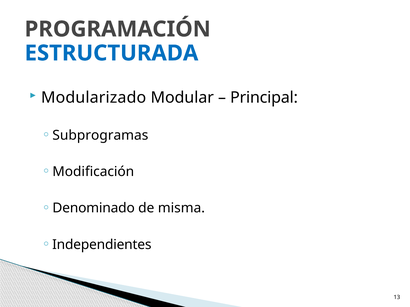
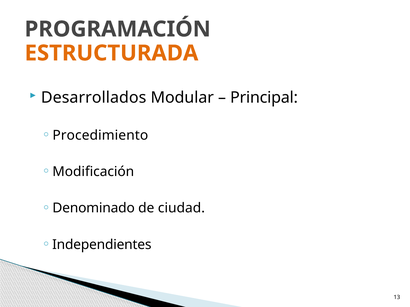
ESTRUCTURADA colour: blue -> orange (111, 53)
Modularizado: Modularizado -> Desarrollados (94, 98)
Subprogramas: Subprogramas -> Procedimiento (100, 135)
misma: misma -> ciudad (181, 208)
